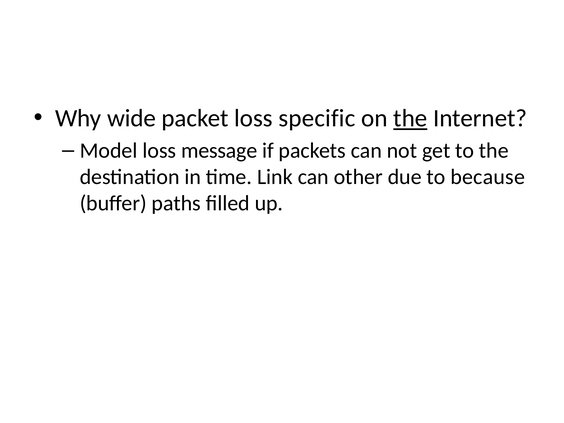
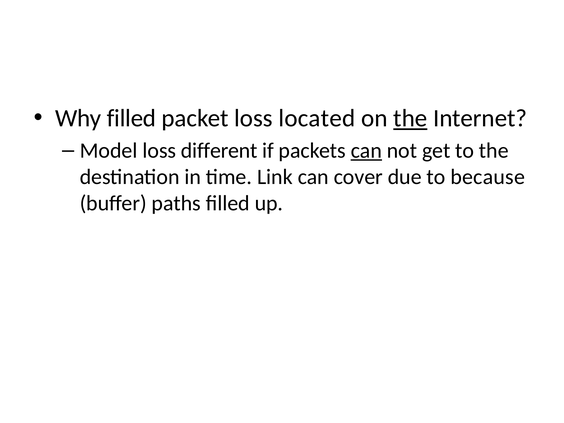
Why wide: wide -> filled (132, 118)
specific: specific -> located (317, 118)
message: message -> different (219, 151)
can underline: none -> present (366, 151)
other: other -> cover (358, 177)
